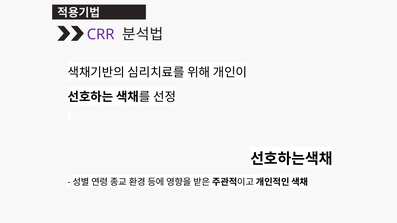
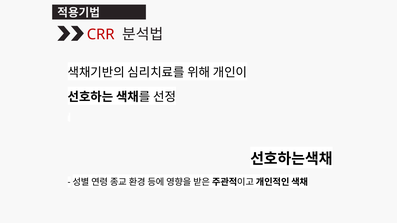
CRR colour: purple -> red (101, 35)
